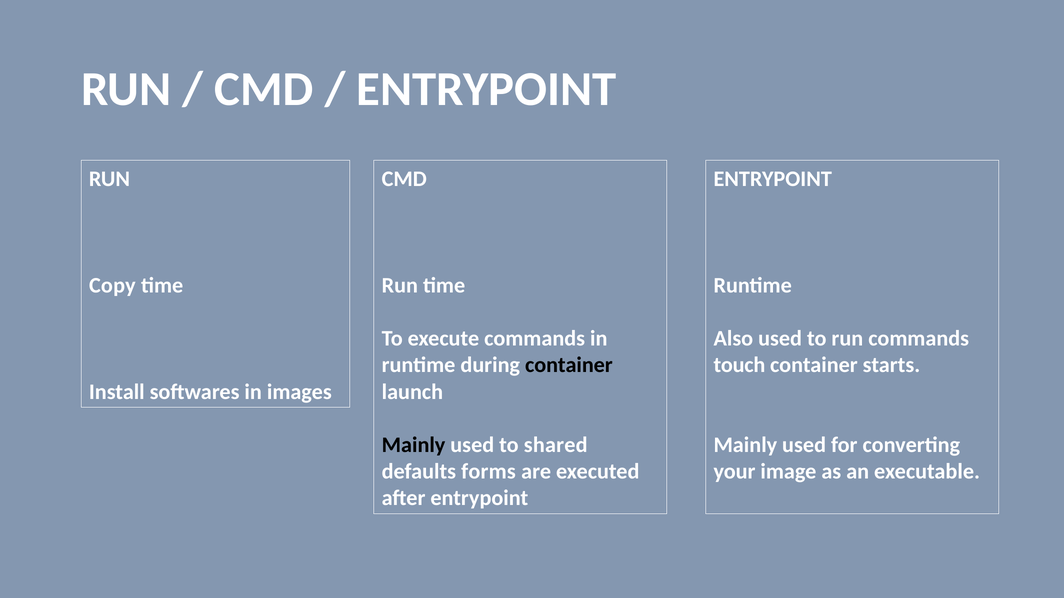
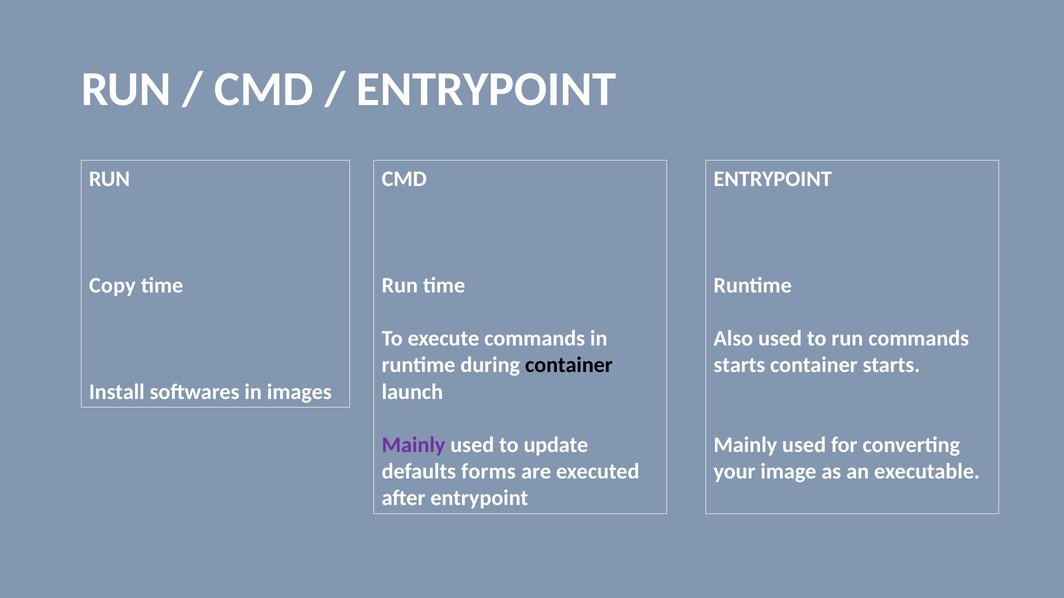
touch: touch -> starts (739, 365)
Mainly colour: black -> purple (414, 445)
shared: shared -> update (556, 445)
